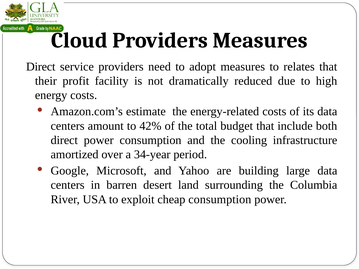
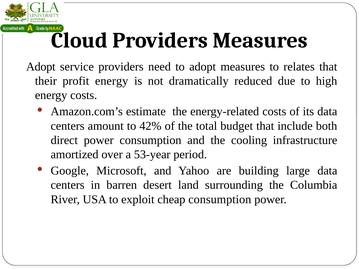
Direct: Direct -> Adopt (41, 67)
profit facility: facility -> energy (112, 81)
34-year: 34-year -> 53-year (152, 155)
